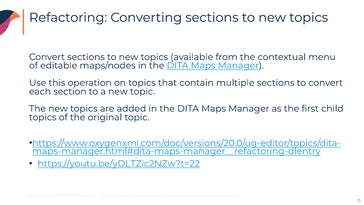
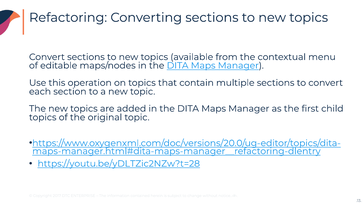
https://youtu.be/yDLTZic2NZw?t=22: https://youtu.be/yDLTZic2NZw?t=22 -> https://youtu.be/yDLTZic2NZw?t=28 (119, 163)
